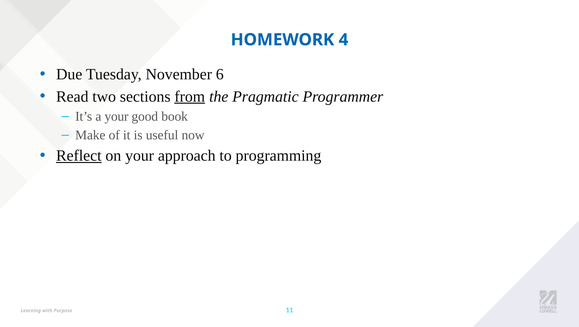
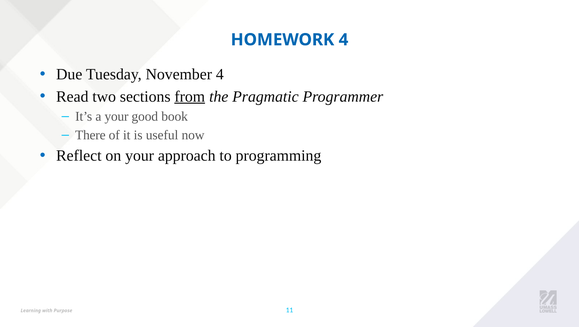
November 6: 6 -> 4 (220, 74)
Make: Make -> There (90, 135)
Reflect underline: present -> none (79, 156)
